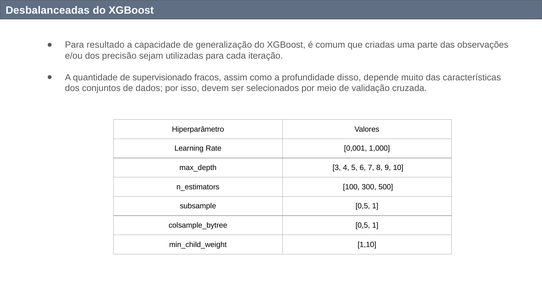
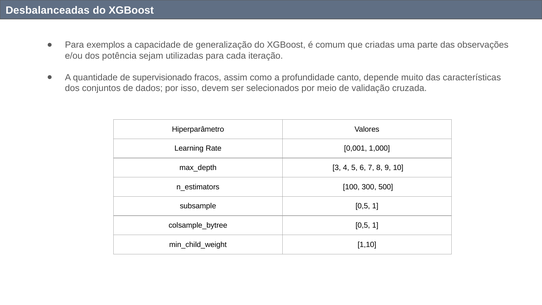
resultado: resultado -> exemplos (106, 45)
precisão: precisão -> potência (119, 56)
disso: disso -> canto (349, 77)
